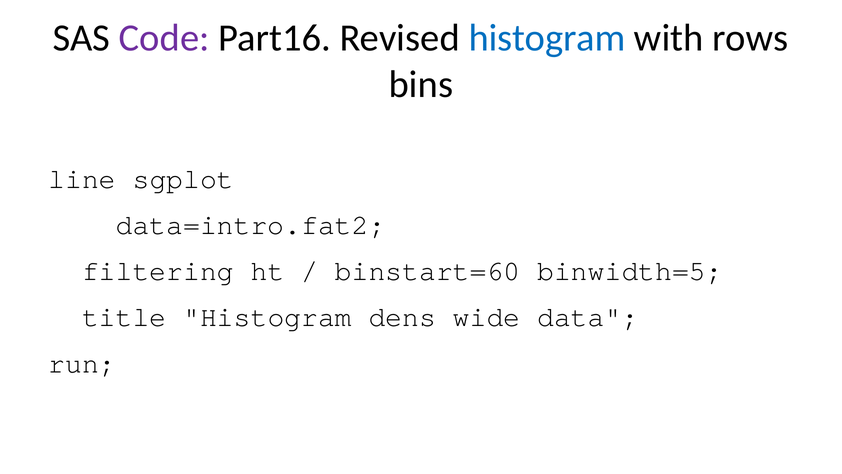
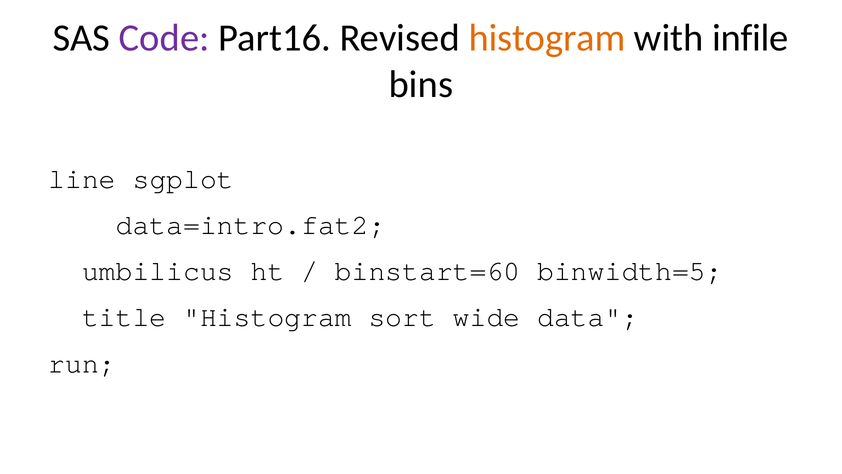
histogram colour: blue -> orange (547, 38)
rows: rows -> infile (750, 38)
filtering: filtering -> umbilicus (158, 271)
dens: dens -> sort (402, 317)
